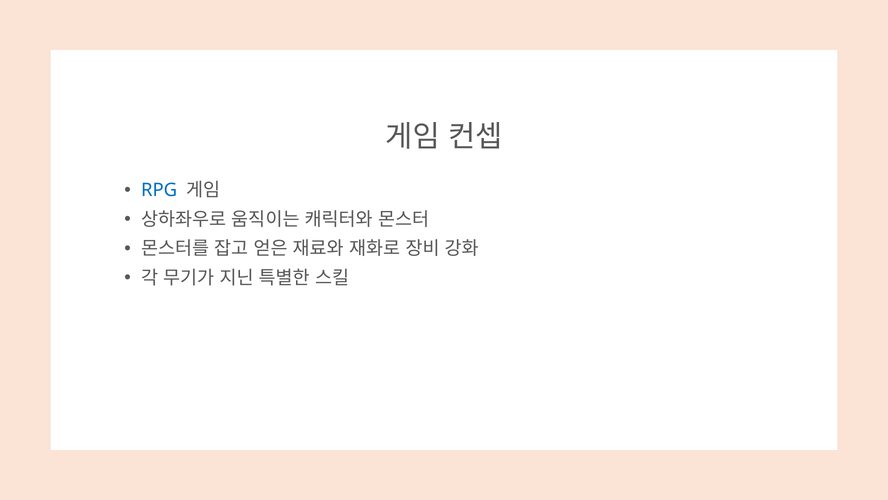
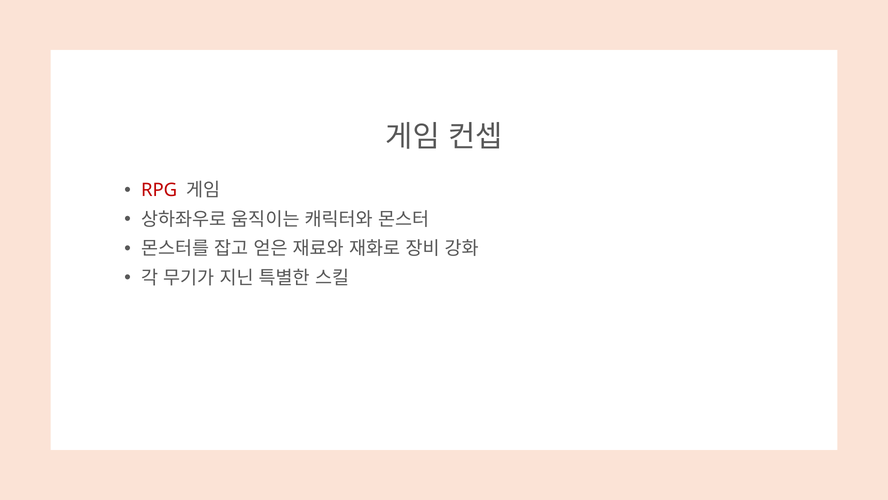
RPG colour: blue -> red (159, 190)
